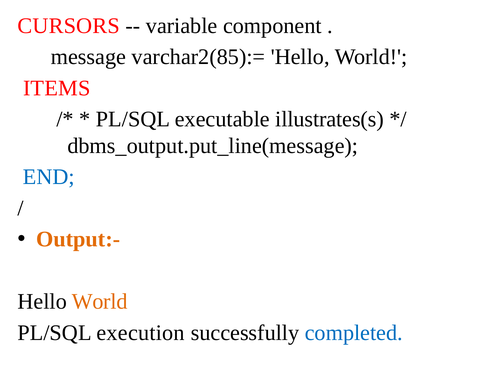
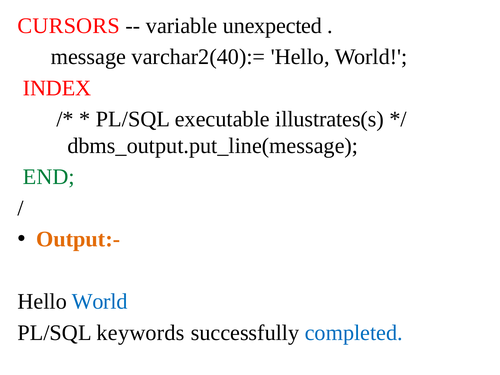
component: component -> unexpected (272, 26)
varchar2(85):=: varchar2(85):= -> varchar2(40):= (198, 57)
ITEMS: ITEMS -> INDEX (57, 88)
END colour: blue -> green (49, 177)
World colour: orange -> blue (100, 302)
execution: execution -> keywords (141, 333)
